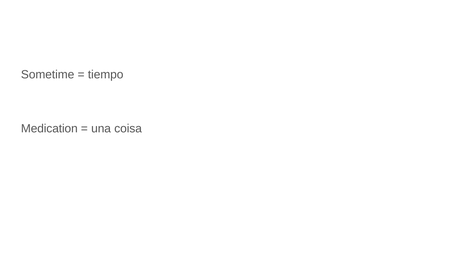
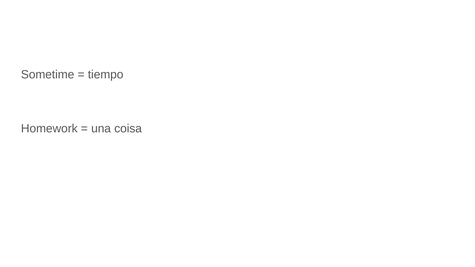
Medication: Medication -> Homework (49, 129)
